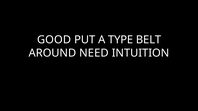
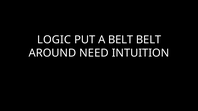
GOOD: GOOD -> LOGIC (54, 40)
A TYPE: TYPE -> BELT (121, 40)
